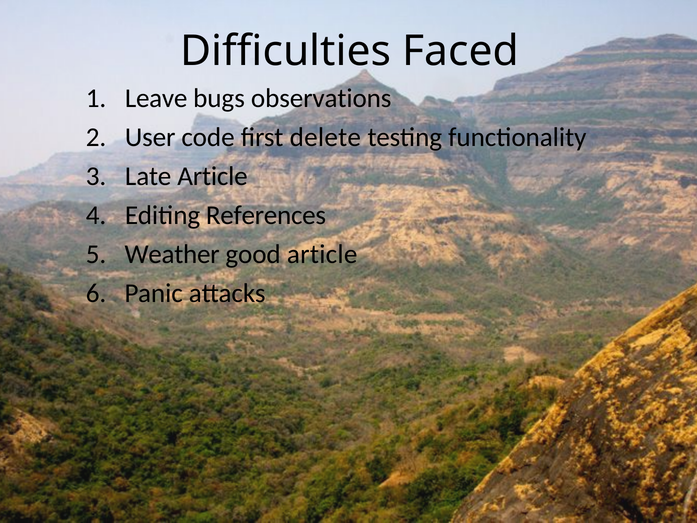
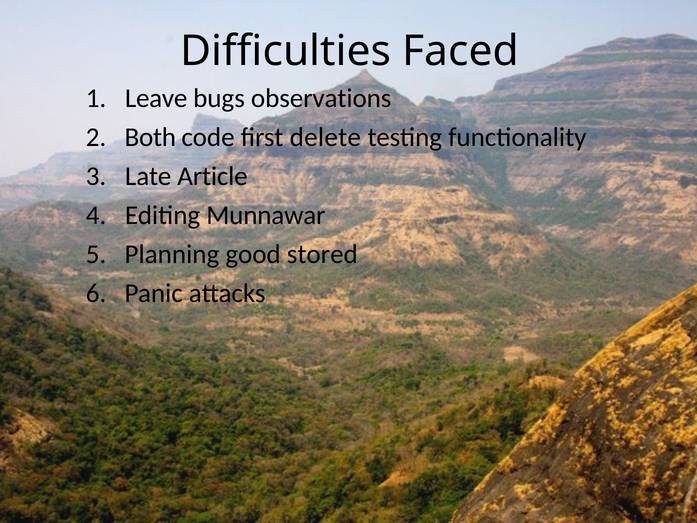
User: User -> Both (150, 137)
References: References -> Munnawar (266, 215)
Weather: Weather -> Planning (172, 254)
good article: article -> stored (322, 254)
